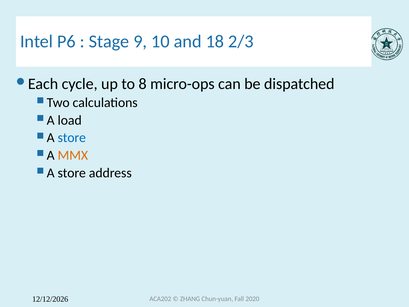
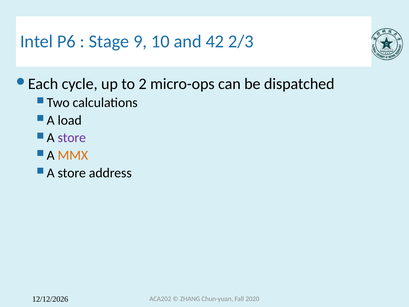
18: 18 -> 42 (215, 41)
8: 8 -> 2 (143, 84)
store colour: blue -> purple (72, 138)
